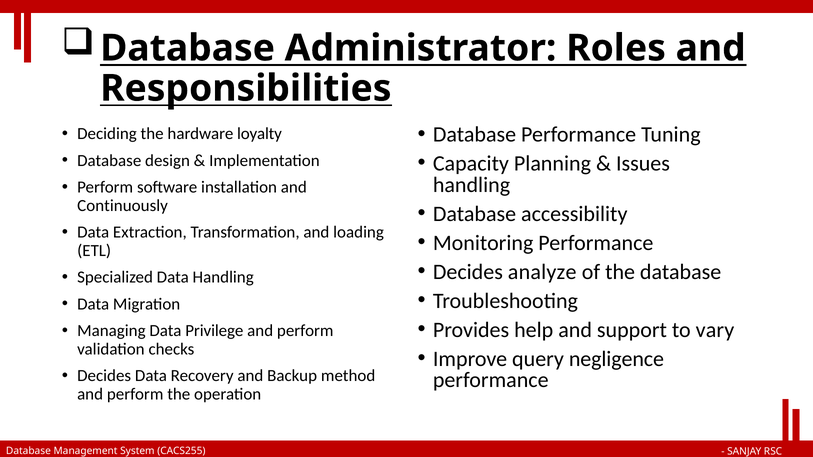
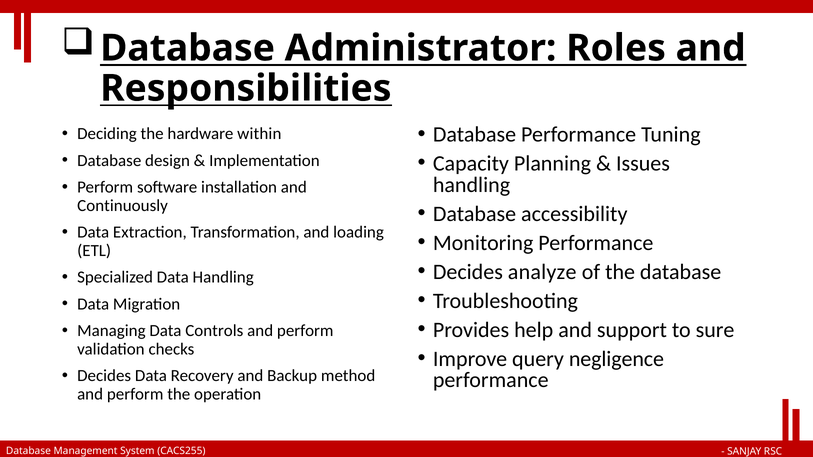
loyalty: loyalty -> within (259, 134)
vary: vary -> sure (715, 330)
Privilege: Privilege -> Controls (214, 331)
